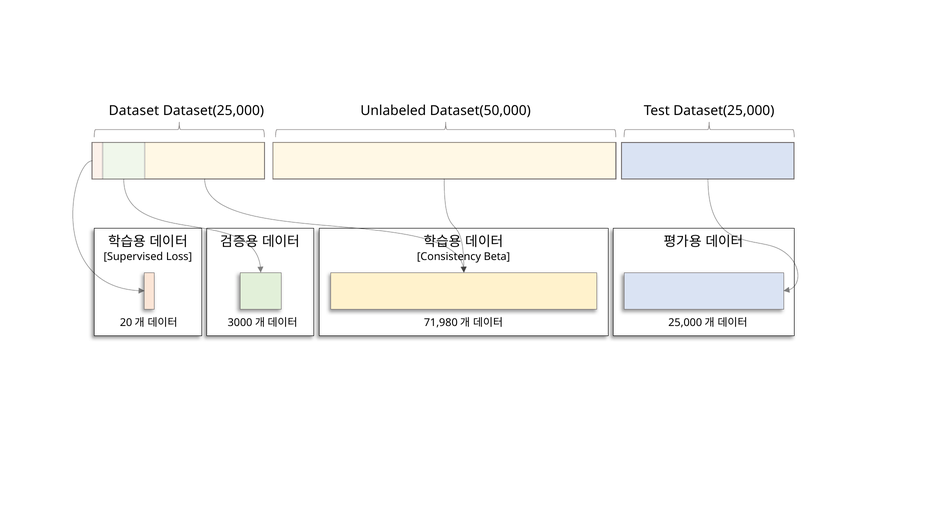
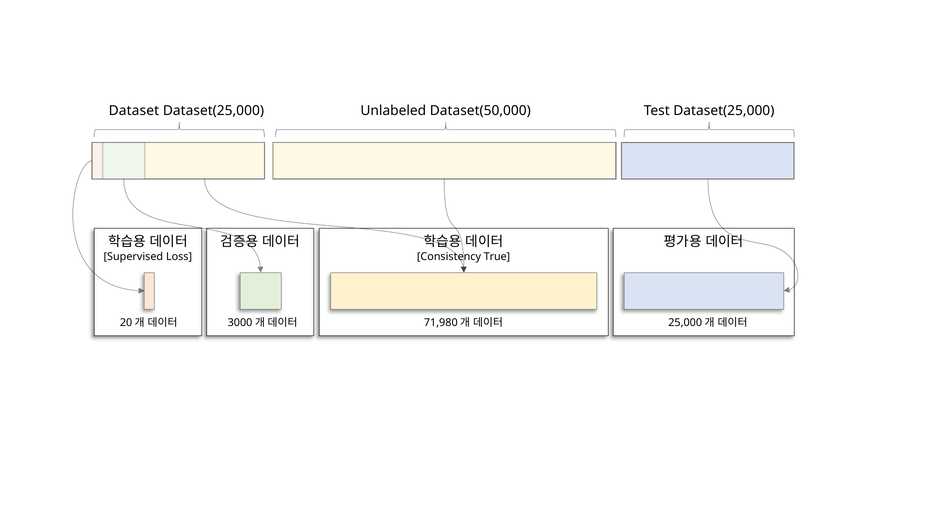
Beta: Beta -> True (497, 256)
